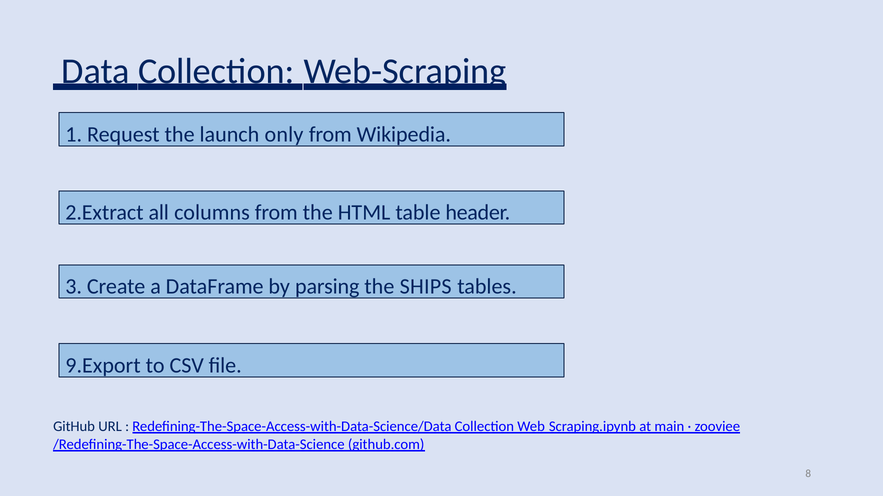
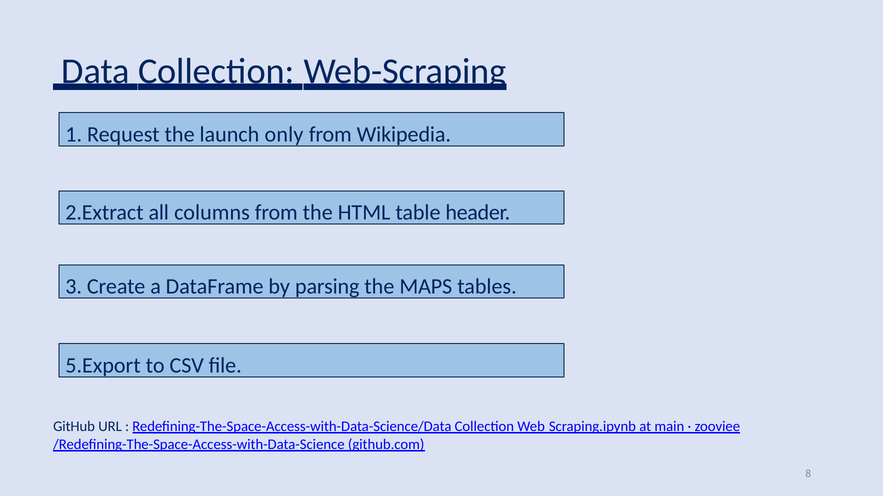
SHIPS: SHIPS -> MAPS (426, 287)
9.Export: 9.Export -> 5.Export (103, 366)
